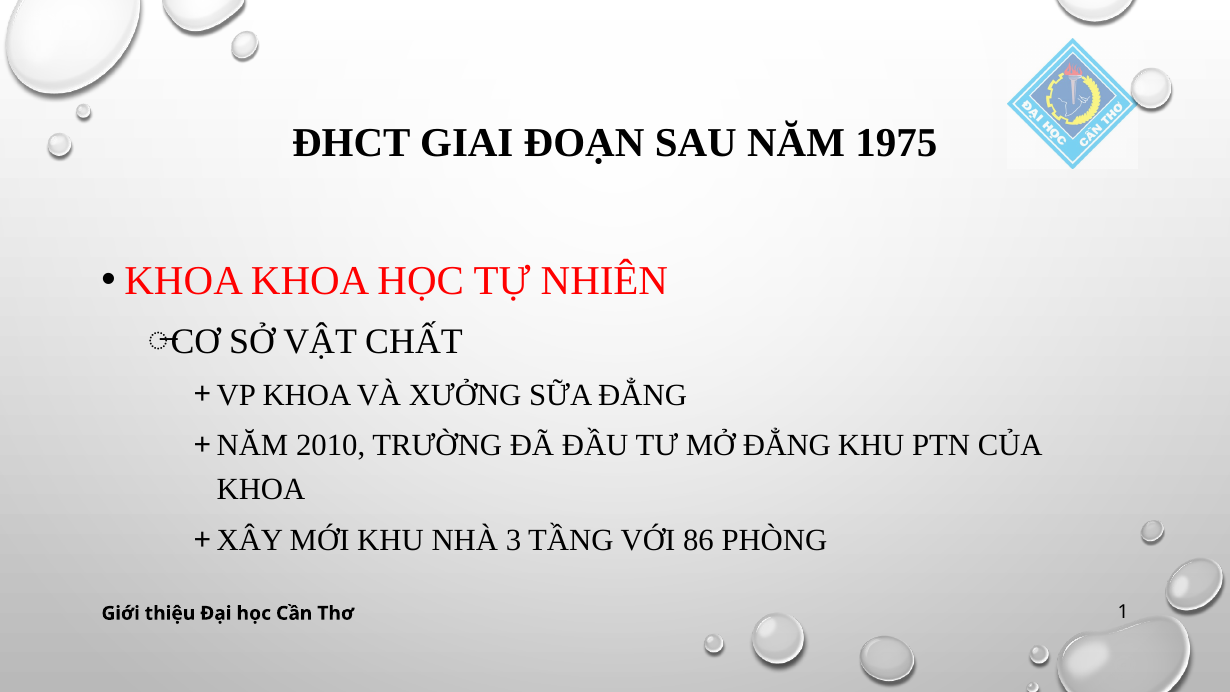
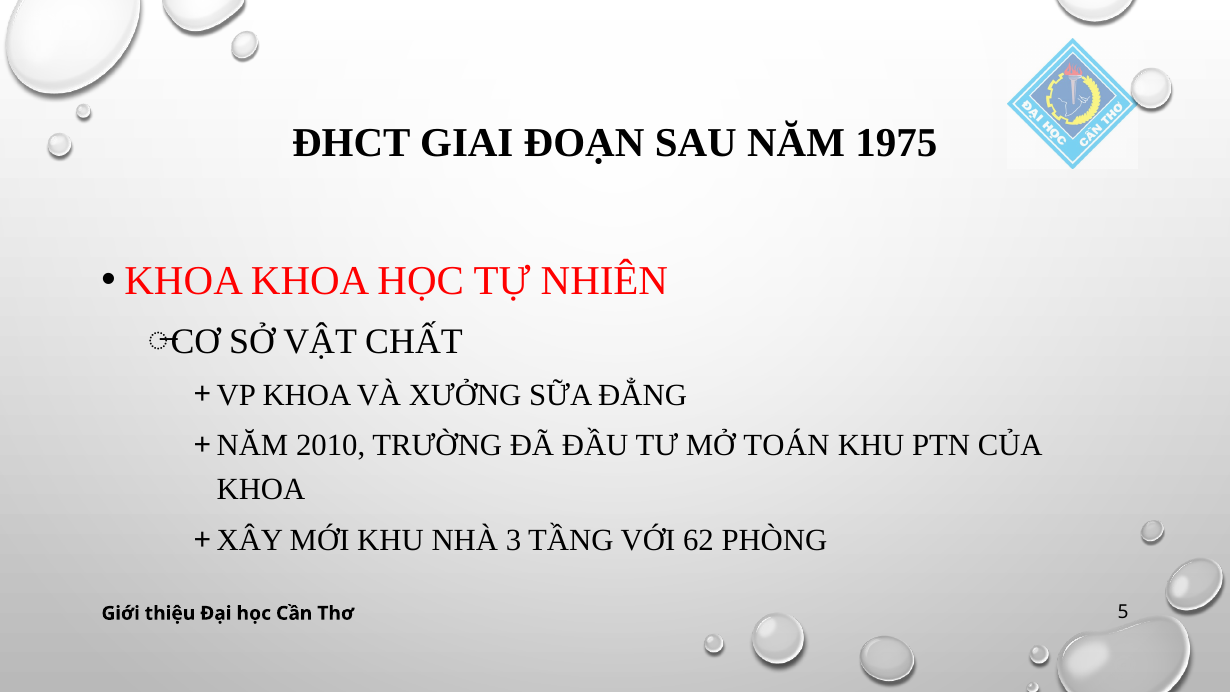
MỞ ĐẲNG: ĐẲNG -> TOÁN (786, 445)
86: 86 -> 62 (698, 540)
1: 1 -> 5 (1123, 612)
